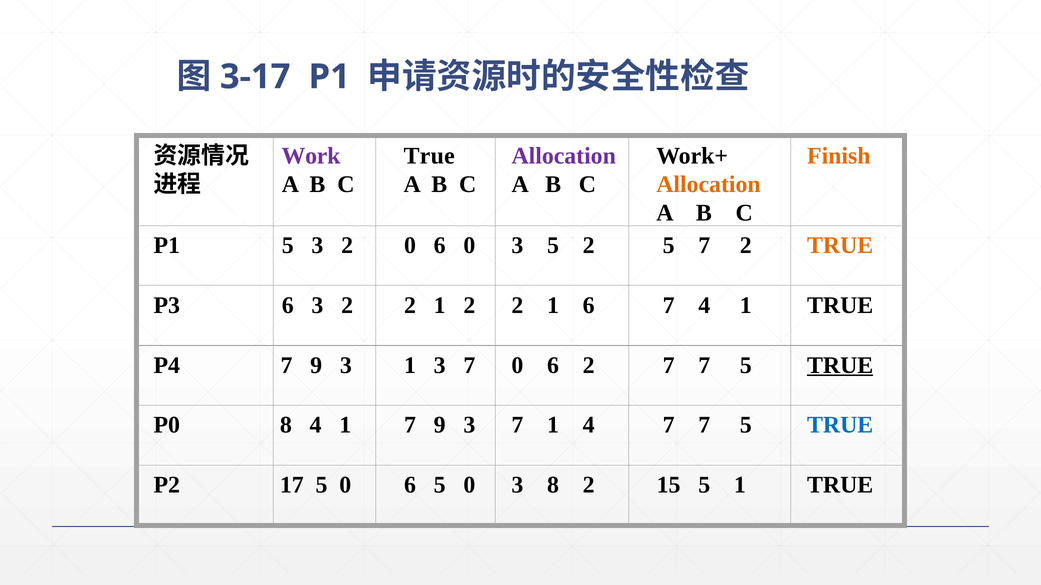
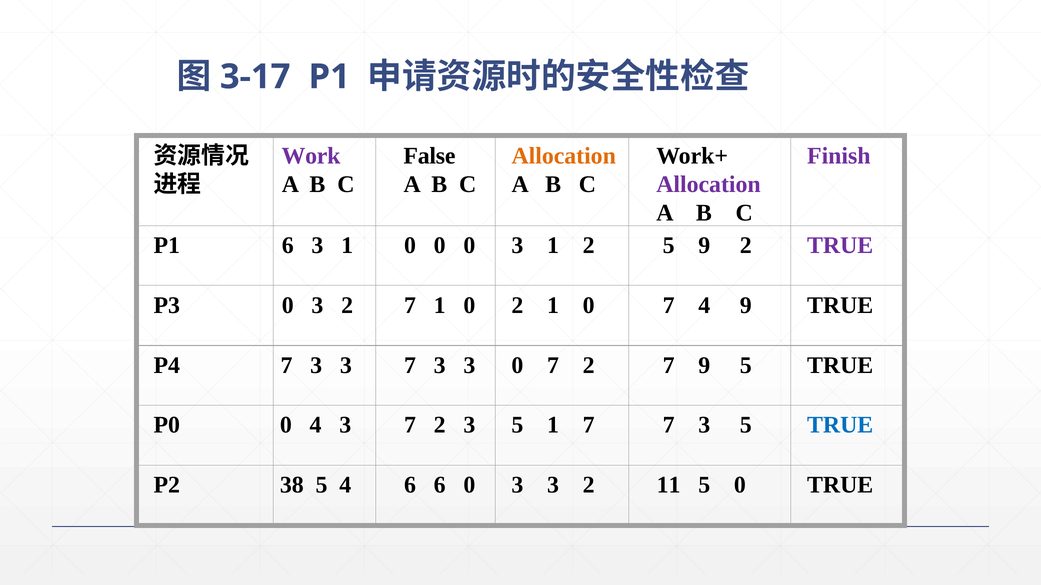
True: True -> False (429, 156)
Allocation colour: purple -> orange (564, 156)
Finish colour: orange -> purple (839, 156)
Allocation colour: orange -> purple (708, 184)
P1 5: 5 -> 6 (288, 246)
2: 2 -> 1 (347, 246)
6: 6 -> 0 (440, 246)
0 3 5: 5 -> 1 (553, 246)
5 7: 7 -> 9 (704, 246)
TRUE colour: orange -> purple (840, 246)
P3 6: 6 -> 0 (288, 306)
3 2 2: 2 -> 7 (410, 306)
2: 2 -> 0 (469, 306)
2 1 6: 6 -> 0 (589, 306)
7 4 1: 1 -> 9 (746, 306)
P4 7 9: 9 -> 3 (316, 366)
1: 1 -> 7 (410, 366)
7: 7 -> 3 (469, 366)
6: 6 -> 7 (553, 366)
2 7 7: 7 -> 9 (704, 366)
TRUE underline: present -> none (840, 366)
P0 8: 8 -> 0 (286, 425)
1: 1 -> 3 (345, 425)
9: 9 -> 2 (440, 425)
7: 7 -> 5 (517, 425)
1 4: 4 -> 7 (589, 425)
7: 7 -> 3 (704, 425)
17: 17 -> 38 (292, 485)
0: 0 -> 4 (345, 485)
6 5: 5 -> 6 (440, 485)
0 3 8: 8 -> 3 (553, 485)
15: 15 -> 11 (669, 485)
5 1: 1 -> 0 (740, 485)
